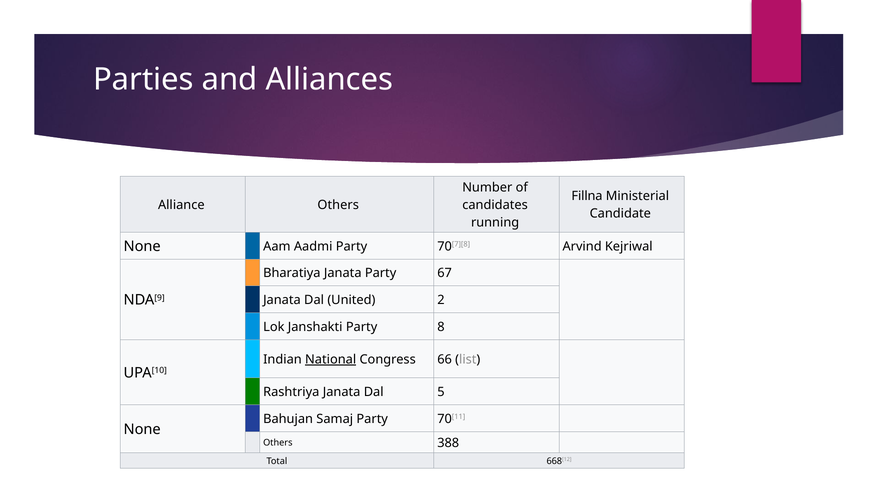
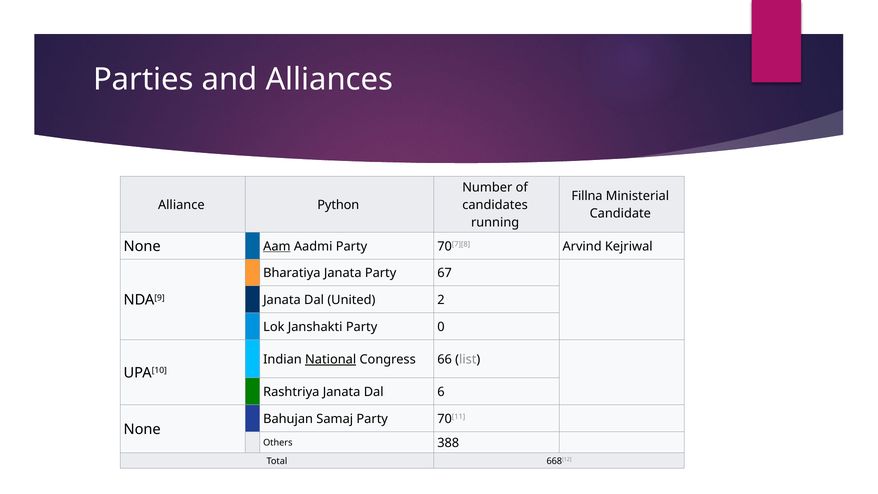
Alliance Others: Others -> Python (338, 205)
Aam underline: none -> present (277, 246)
8: 8 -> 0 (441, 327)
5: 5 -> 6 (441, 392)
